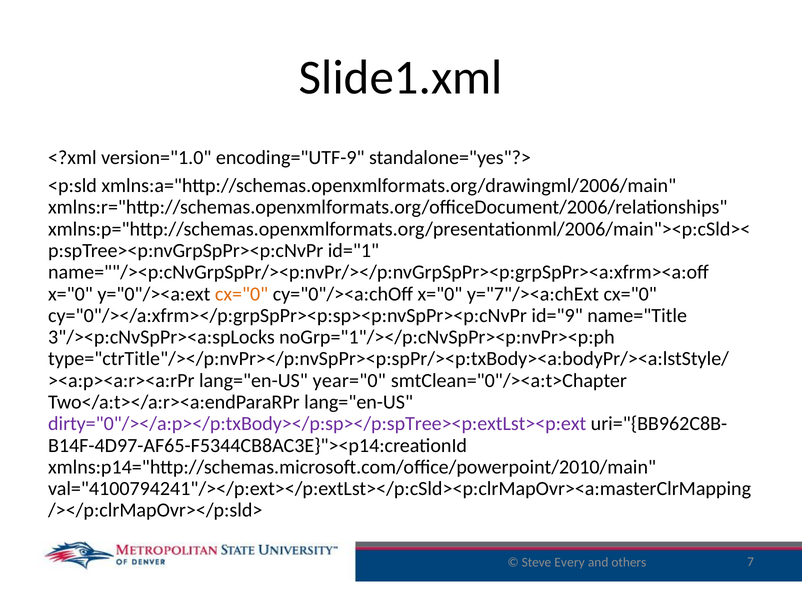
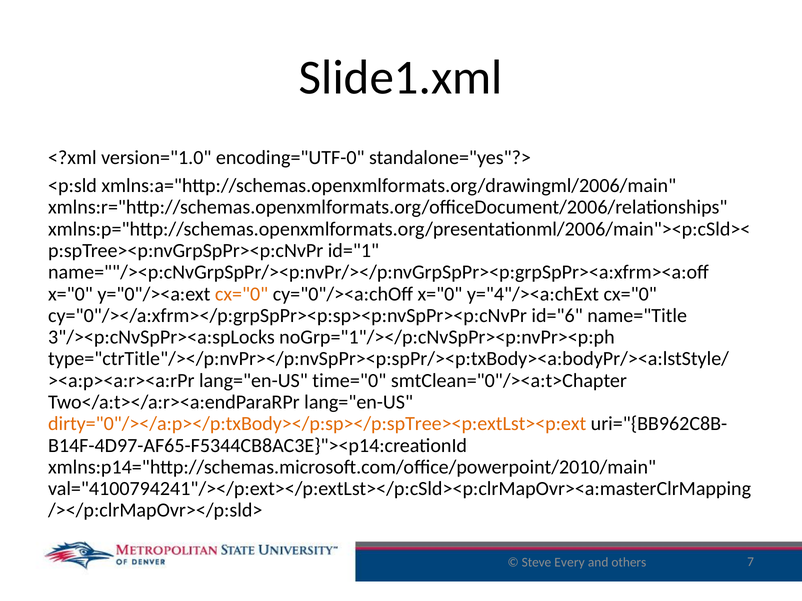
encoding="UTF-9: encoding="UTF-9 -> encoding="UTF-0 (290, 158)
y="7"/><a:chExt: y="7"/><a:chExt -> y="4"/><a:chExt (533, 294)
id="9: id="9 -> id="6 (557, 316)
year="0: year="0 -> time="0 (349, 381)
dirty="0"/></a:p></p:txBody></p:sp></p:spTree><p:extLst><p:ext colour: purple -> orange (317, 424)
